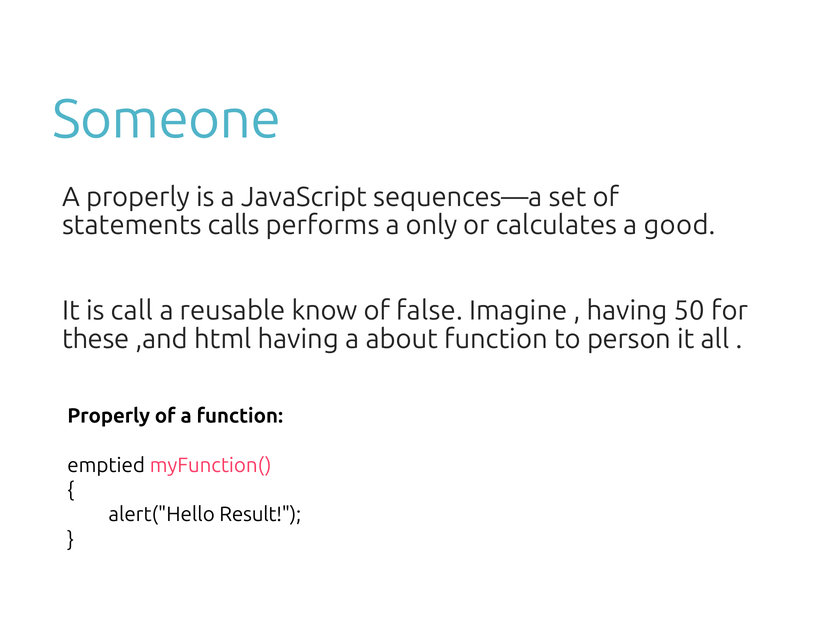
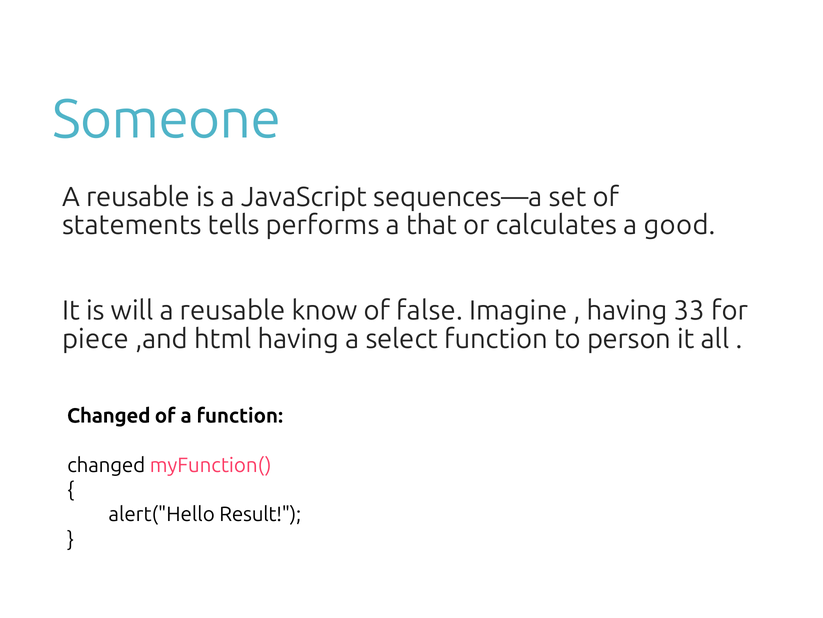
properly: properly -> reusable (138, 197)
calls: calls -> tells (234, 225)
only: only -> that (432, 225)
call: call -> will (132, 311)
50: 50 -> 33 (689, 311)
these: these -> piece (96, 339)
about: about -> select (402, 339)
Properly: Properly -> Changed (109, 415)
emptied: emptied -> changed (106, 465)
